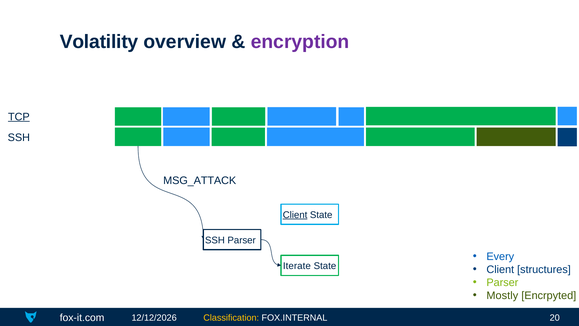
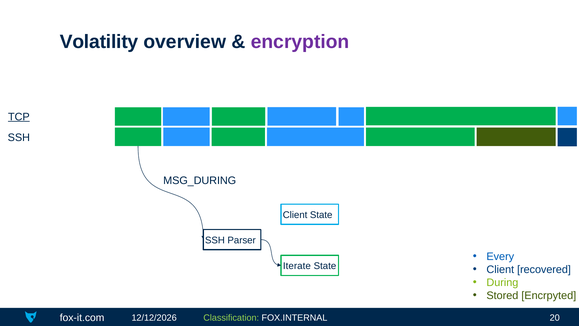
MSG_ATTACK: MSG_ATTACK -> MSG_DURING (200, 180)
Client underline: present -> none (295, 215)
structures: structures -> recovered (544, 269)
Parser: Parser -> During (502, 282)
Mostly: Mostly -> Stored (502, 295)
Classification colour: yellow -> light green (231, 317)
